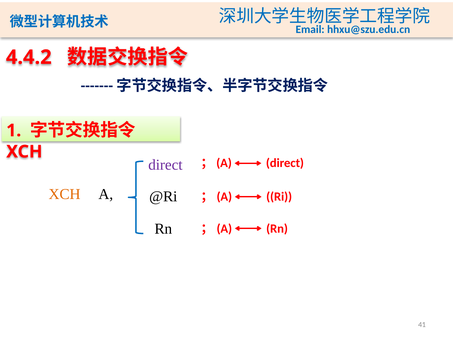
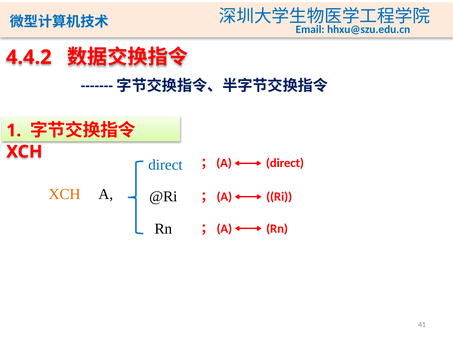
direct colour: purple -> blue (165, 165)
